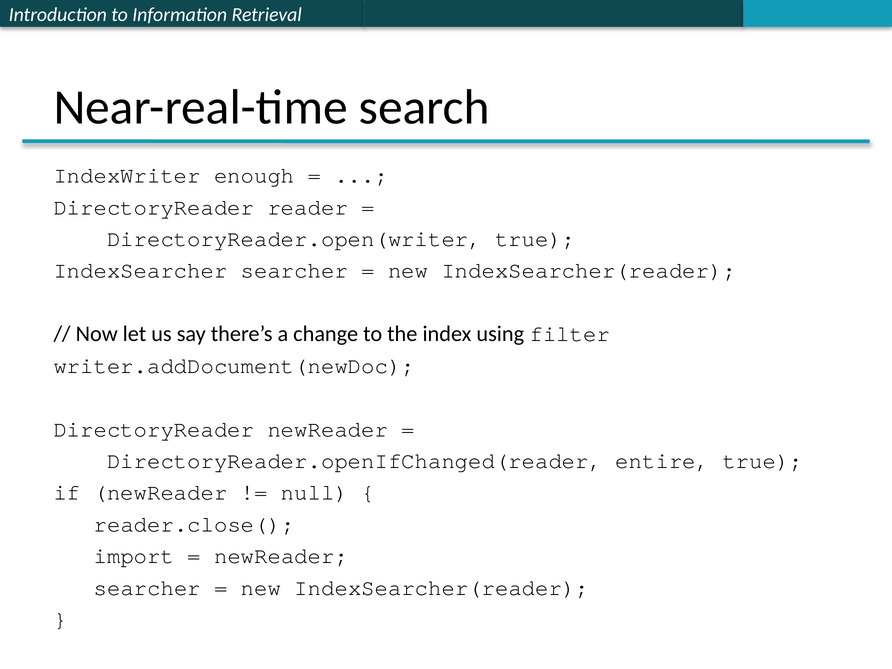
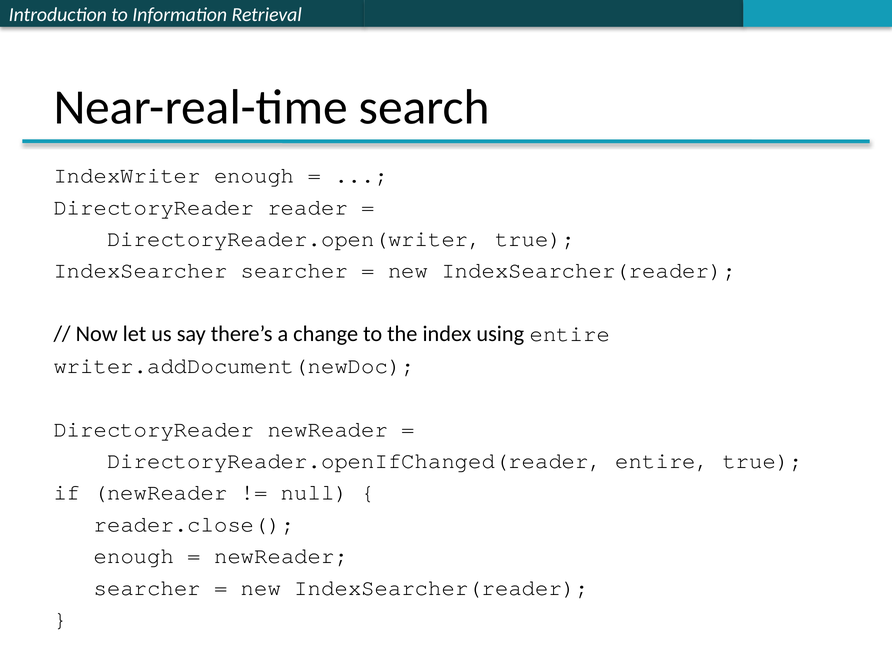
using filter: filter -> entire (570, 334)
import: import -> enough (134, 556)
